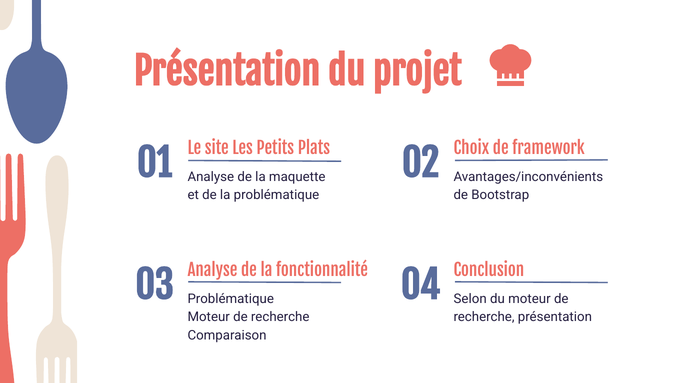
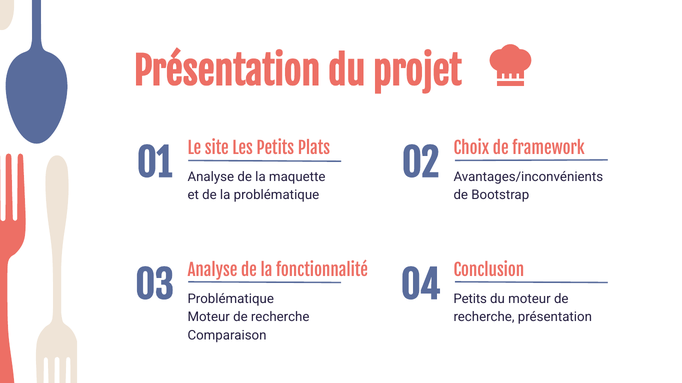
Selon: Selon -> Petits (470, 299)
